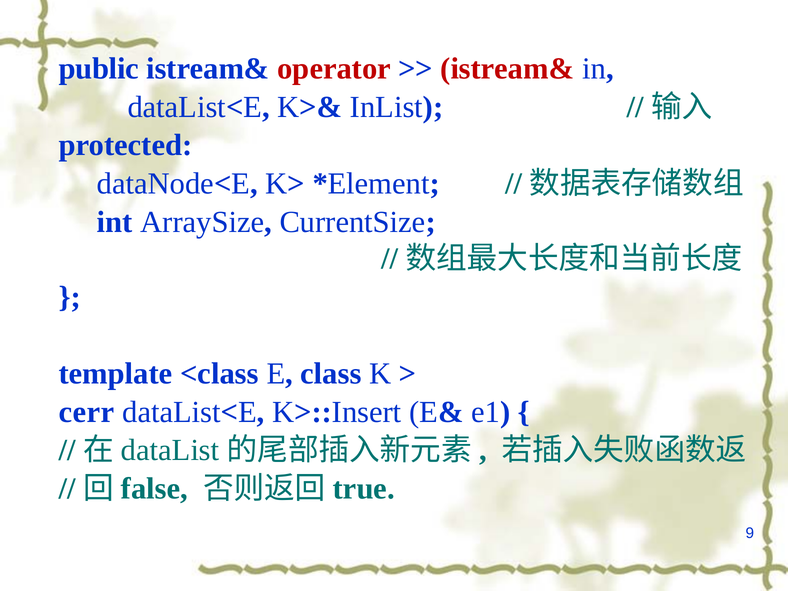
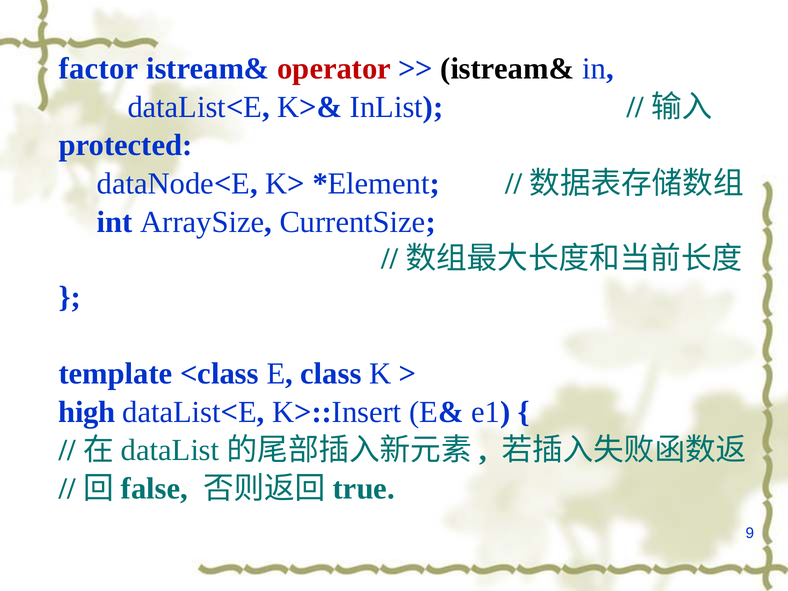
public: public -> factor (99, 69)
istream& colour: red -> black (507, 69)
cerr: cerr -> high (87, 412)
